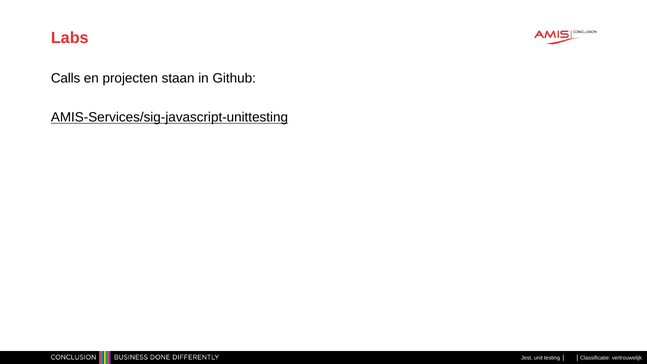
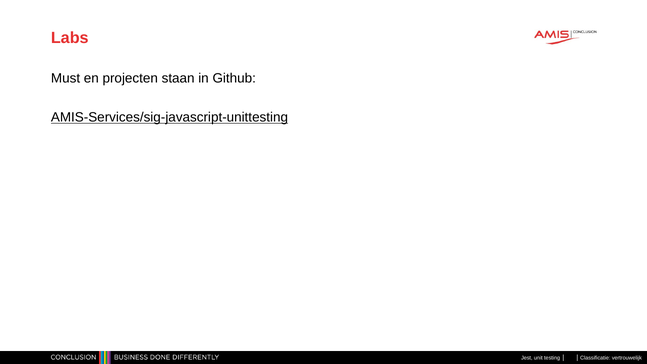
Calls: Calls -> Must (66, 78)
